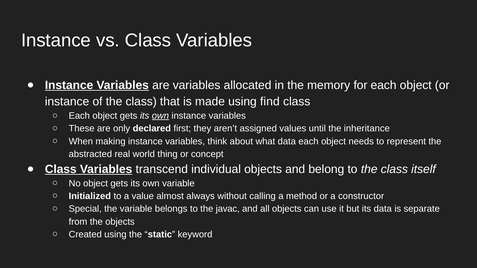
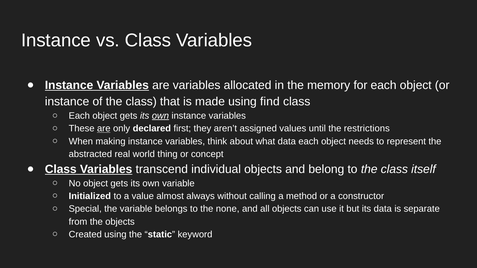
are underline: none -> present (104, 129)
inheritance: inheritance -> restrictions (367, 129)
javac: javac -> none (228, 209)
